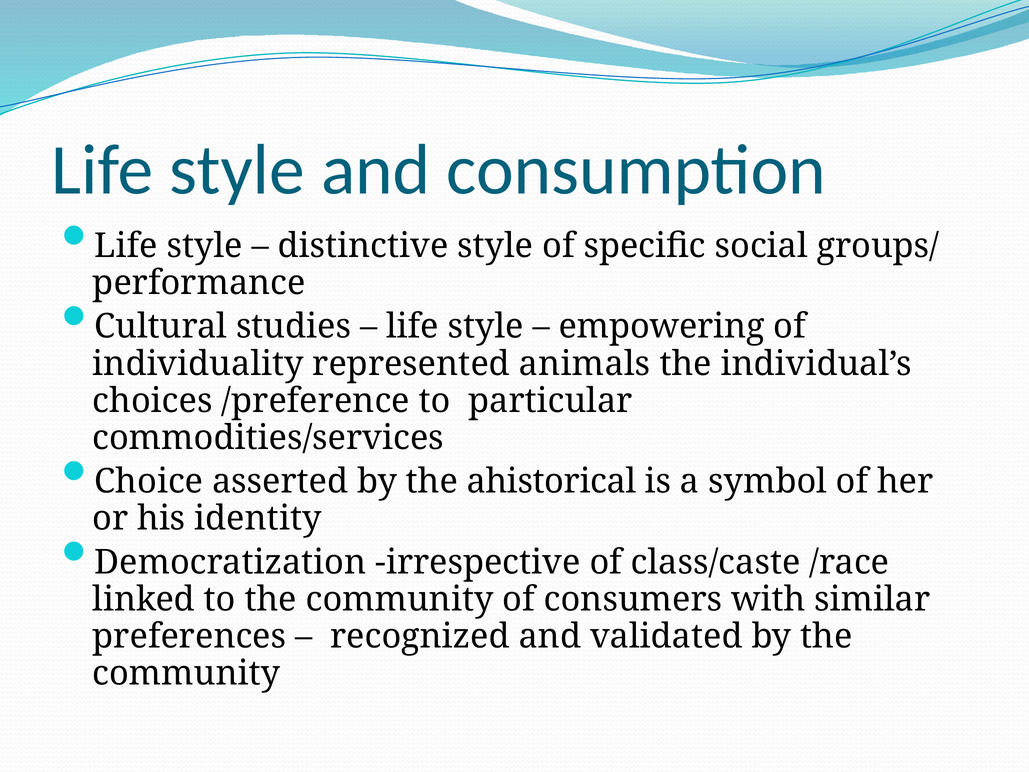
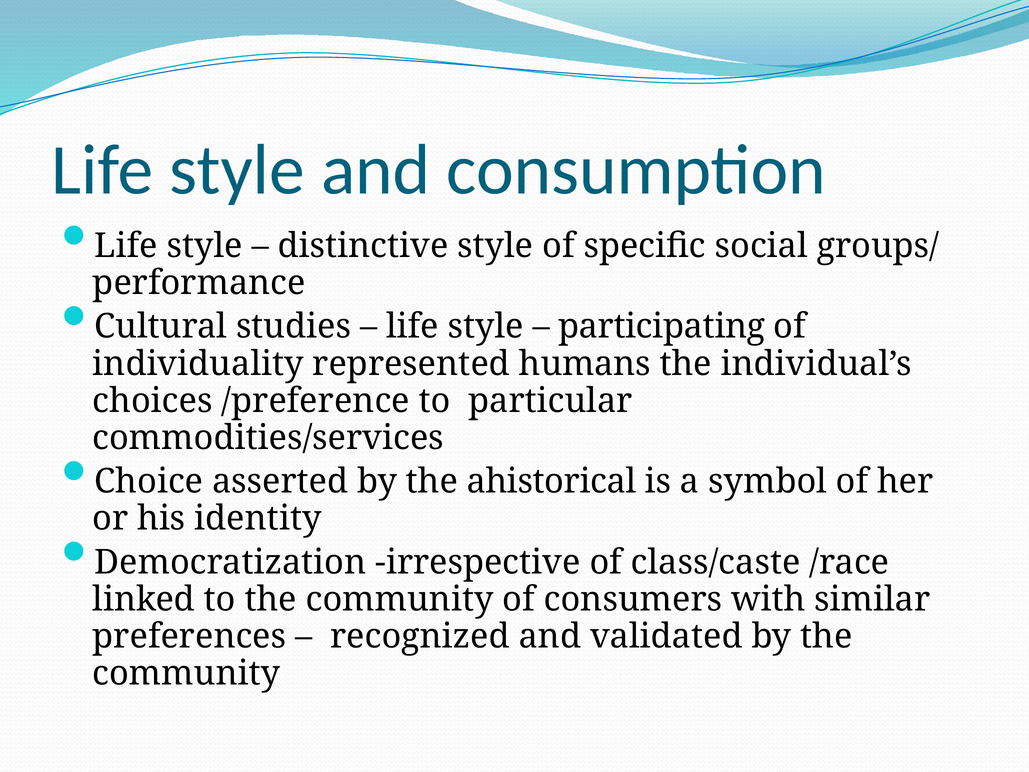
empowering: empowering -> participating (662, 327)
animals: animals -> humans (585, 364)
